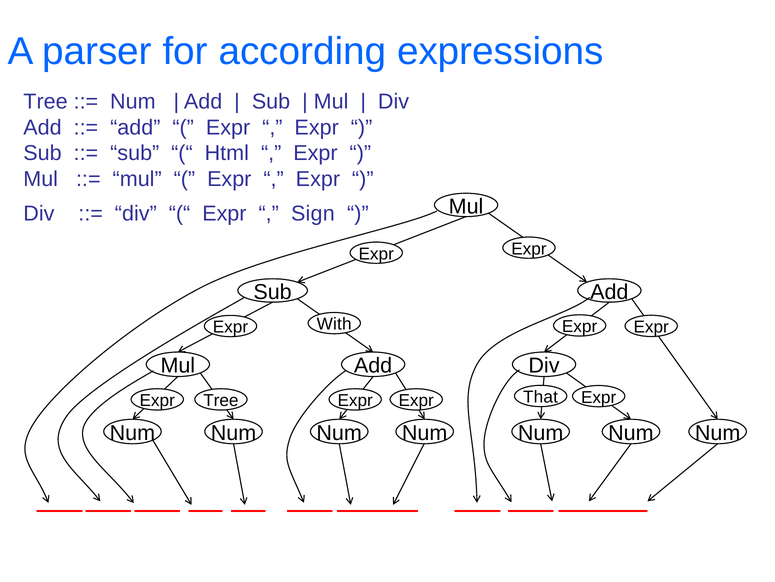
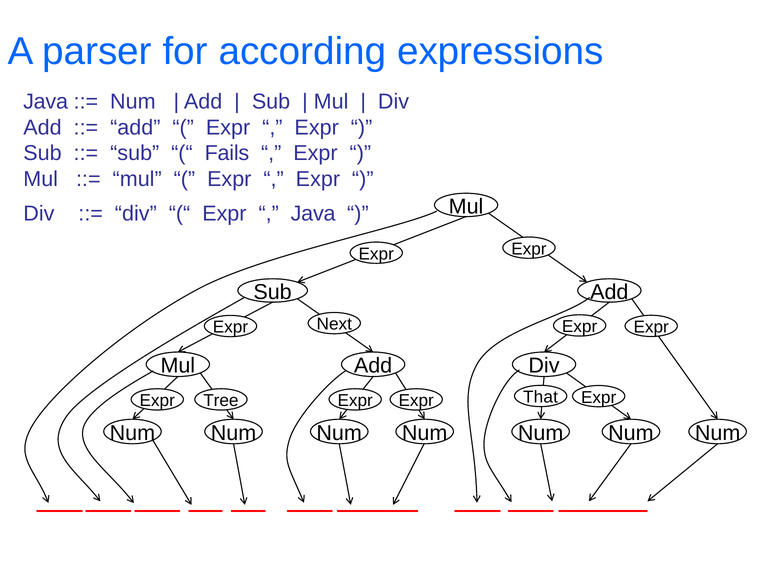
Tree: Tree -> Java (46, 101)
Html: Html -> Fails (227, 153)
Sign: Sign -> Java (313, 213)
With: With -> Next (334, 324)
